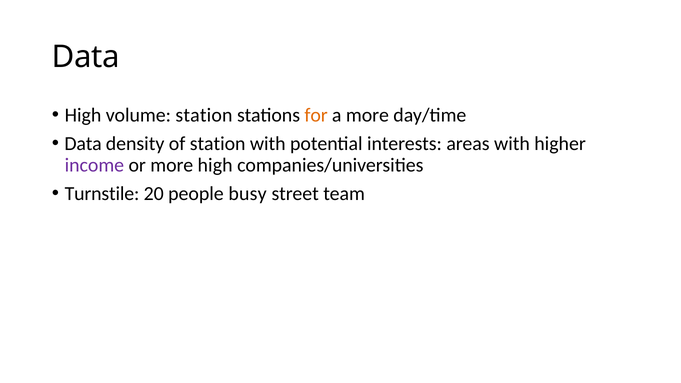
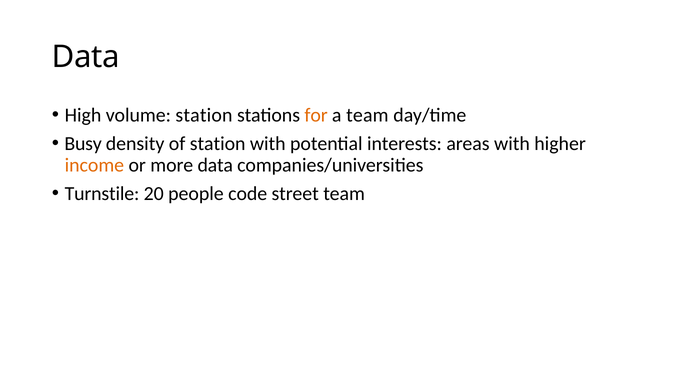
a more: more -> team (367, 115)
Data: Data -> Busy (83, 144)
income colour: purple -> orange (94, 165)
more high: high -> data (215, 165)
busy: busy -> code (248, 194)
